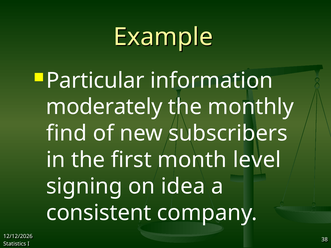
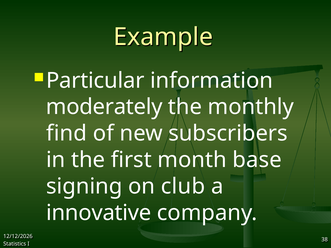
level: level -> base (257, 160)
idea: idea -> club (183, 187)
consistent: consistent -> innovative (99, 213)
